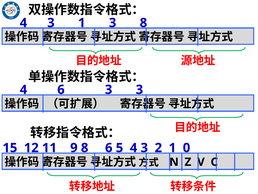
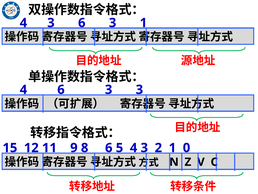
3 1: 1 -> 6 (82, 23)
3 8: 8 -> 1 (143, 23)
